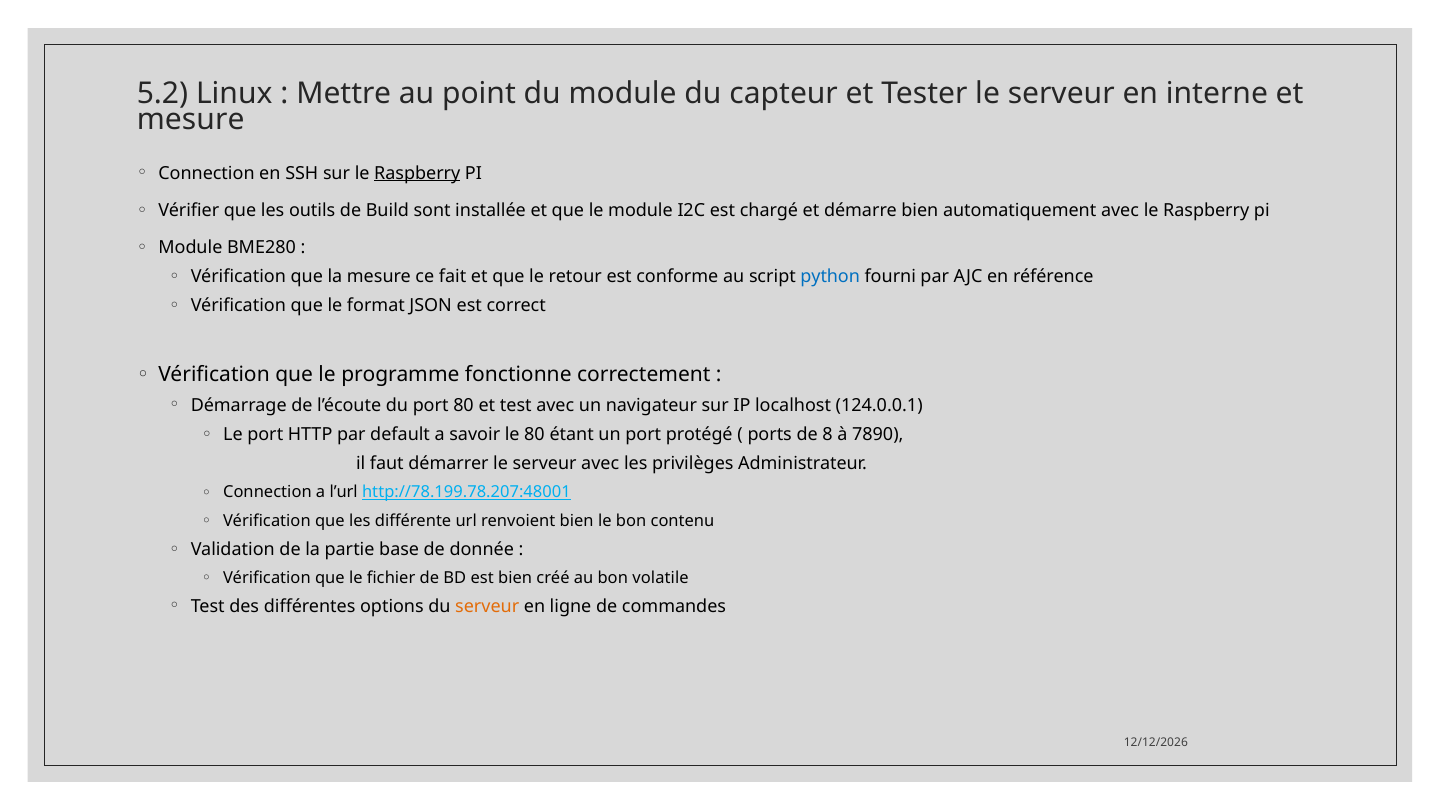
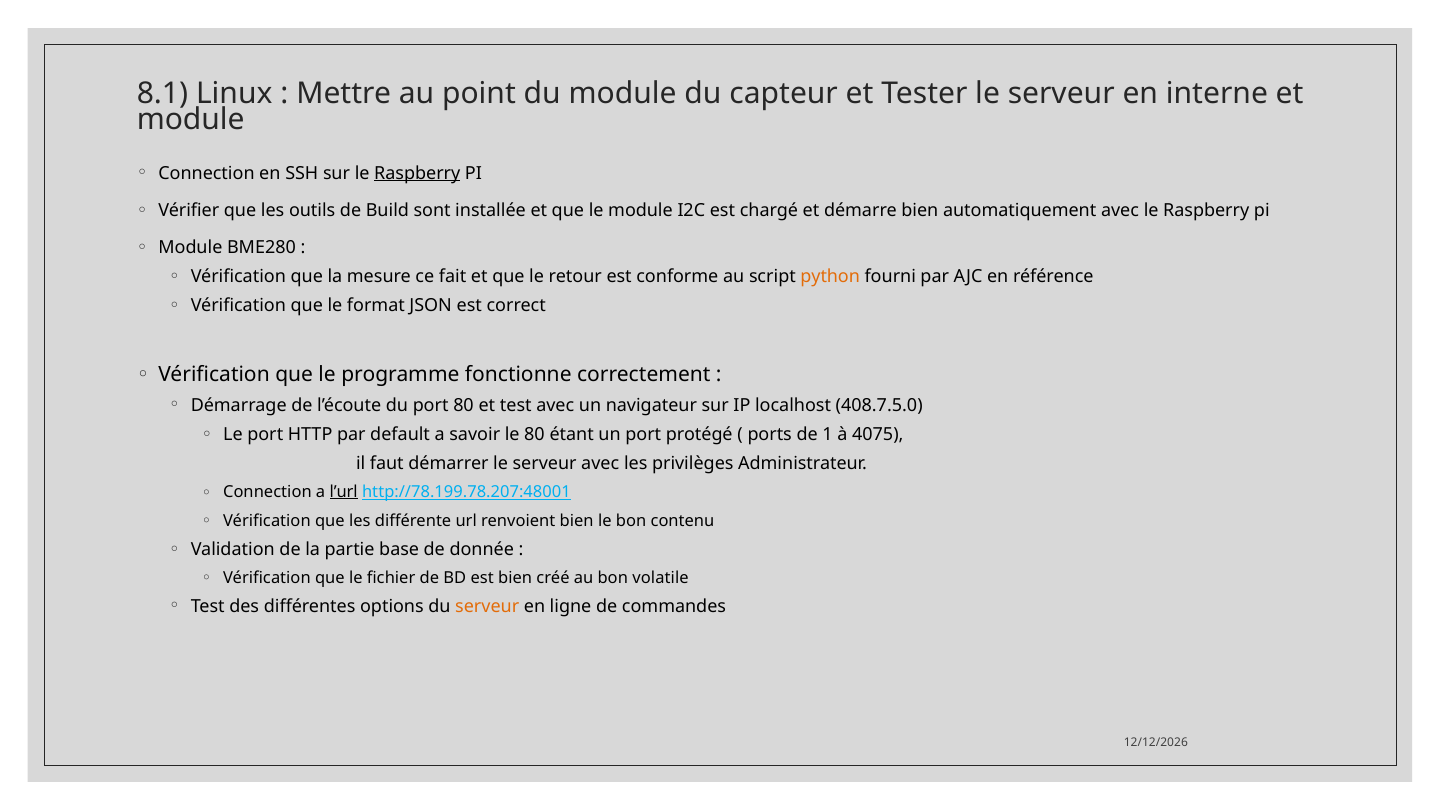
5.2: 5.2 -> 8.1 (162, 94)
mesure: mesure -> module (191, 120)
python colour: blue -> orange (830, 277)
124.0.0.1: 124.0.0.1 -> 408.7.5.0 (879, 405)
8: 8 -> 1 (828, 434)
7890: 7890 -> 4075 (878, 434)
l’url underline: none -> present (344, 492)
